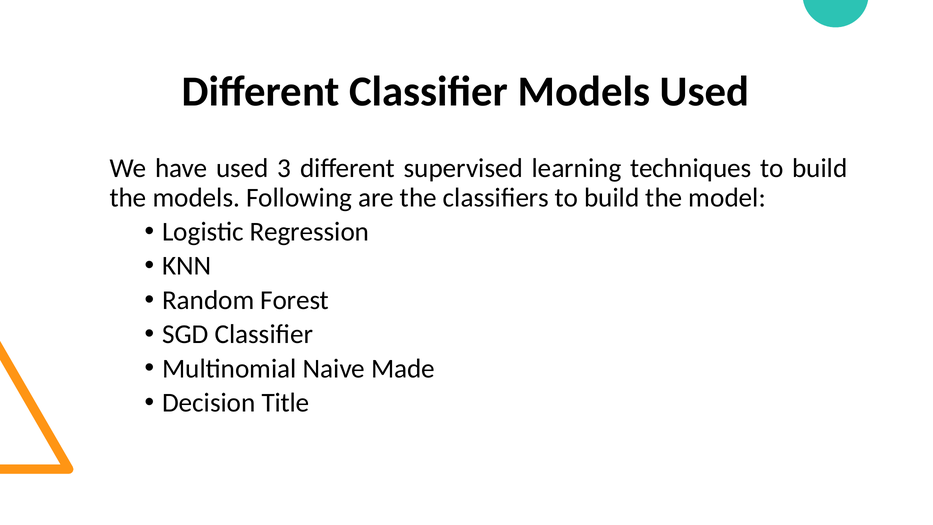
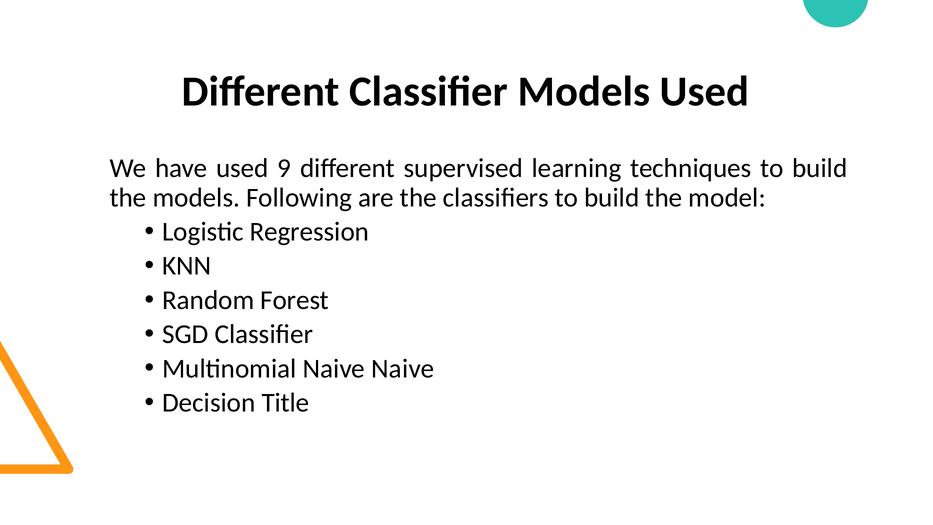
3: 3 -> 9 (284, 168)
Naive Made: Made -> Naive (403, 368)
